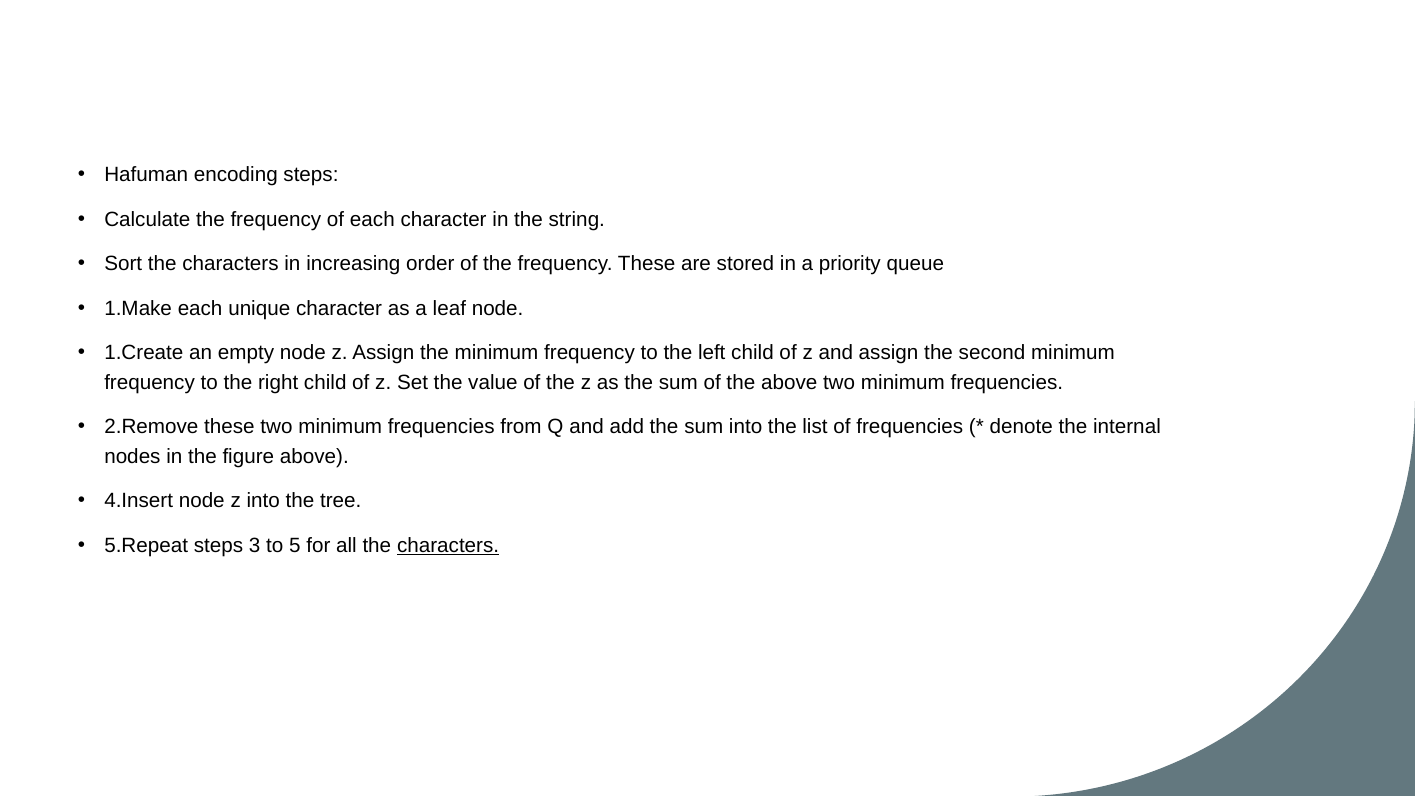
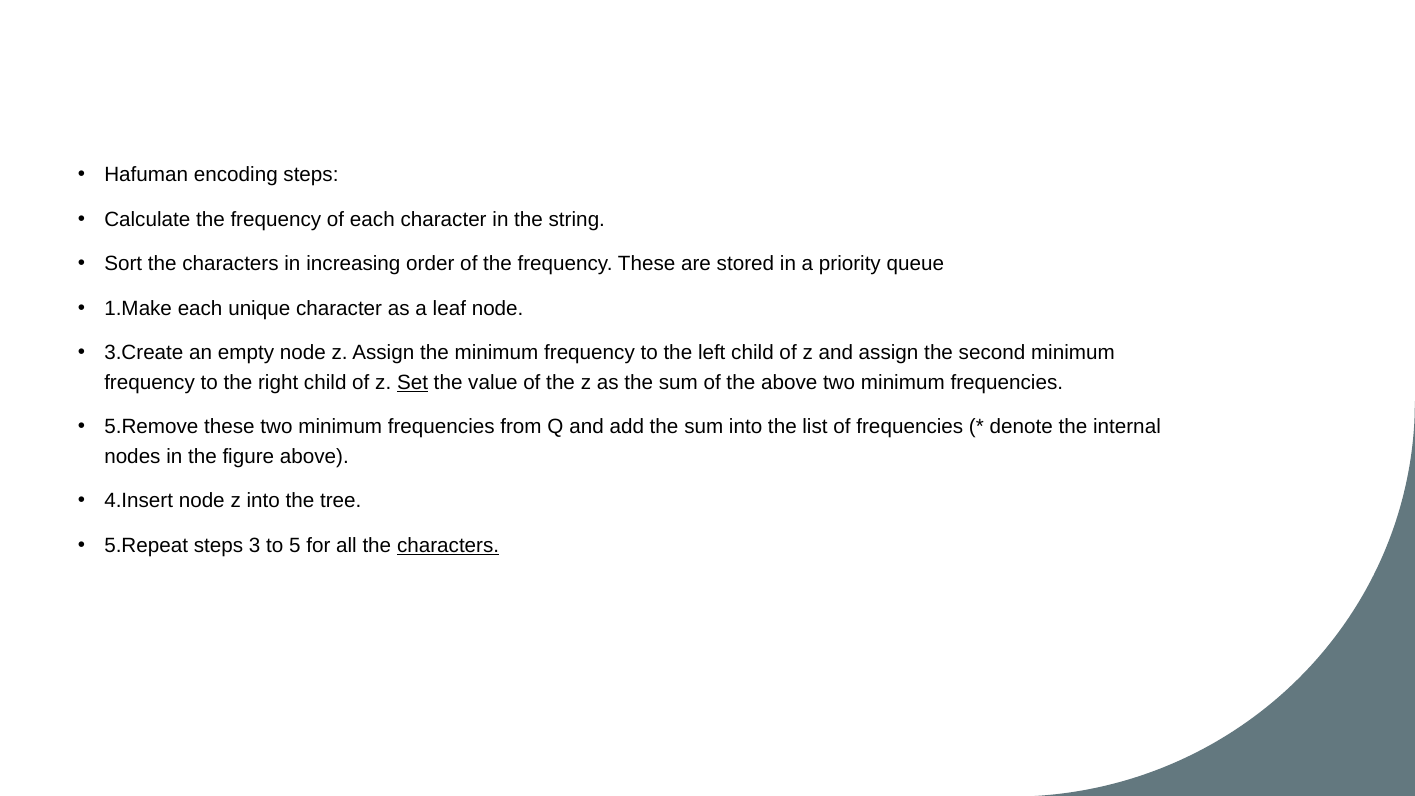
1.Create: 1.Create -> 3.Create (144, 353)
Set underline: none -> present (412, 383)
2.Remove: 2.Remove -> 5.Remove (151, 427)
